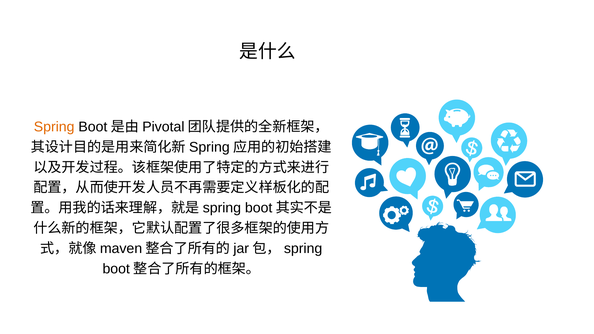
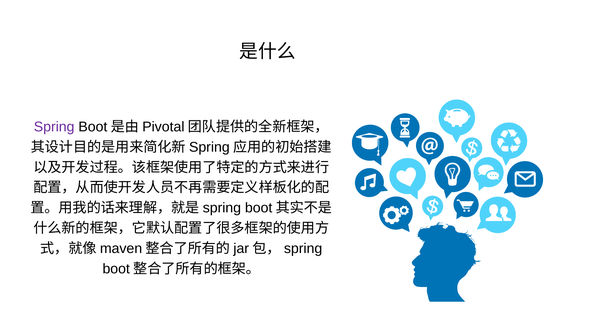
Spring colour: orange -> purple (54, 127)
